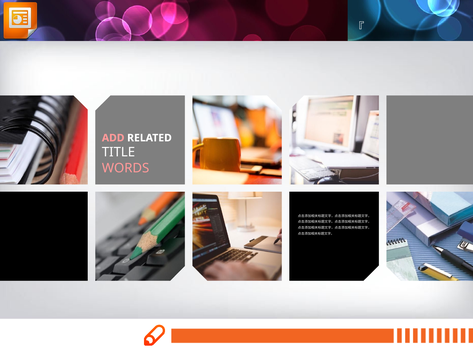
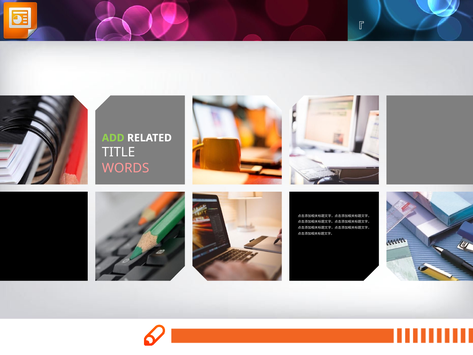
ADD colour: pink -> light green (113, 138)
